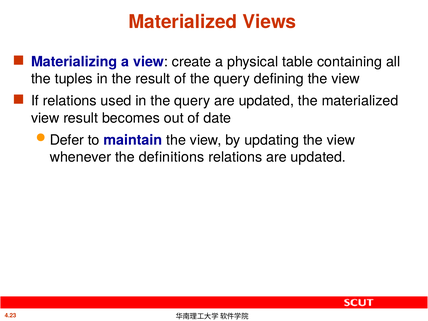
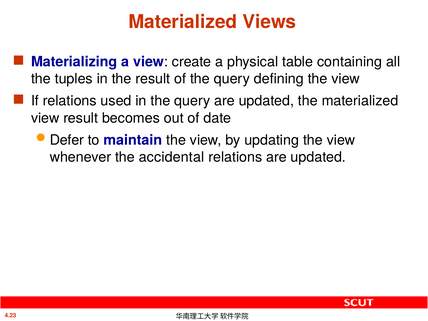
definitions: definitions -> accidental (172, 157)
